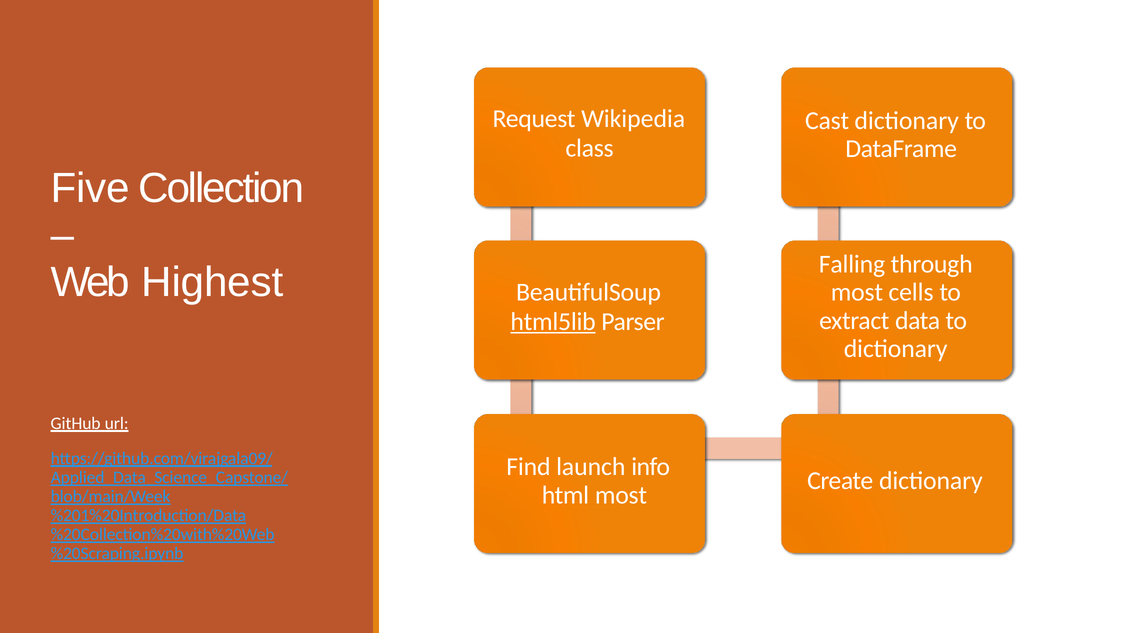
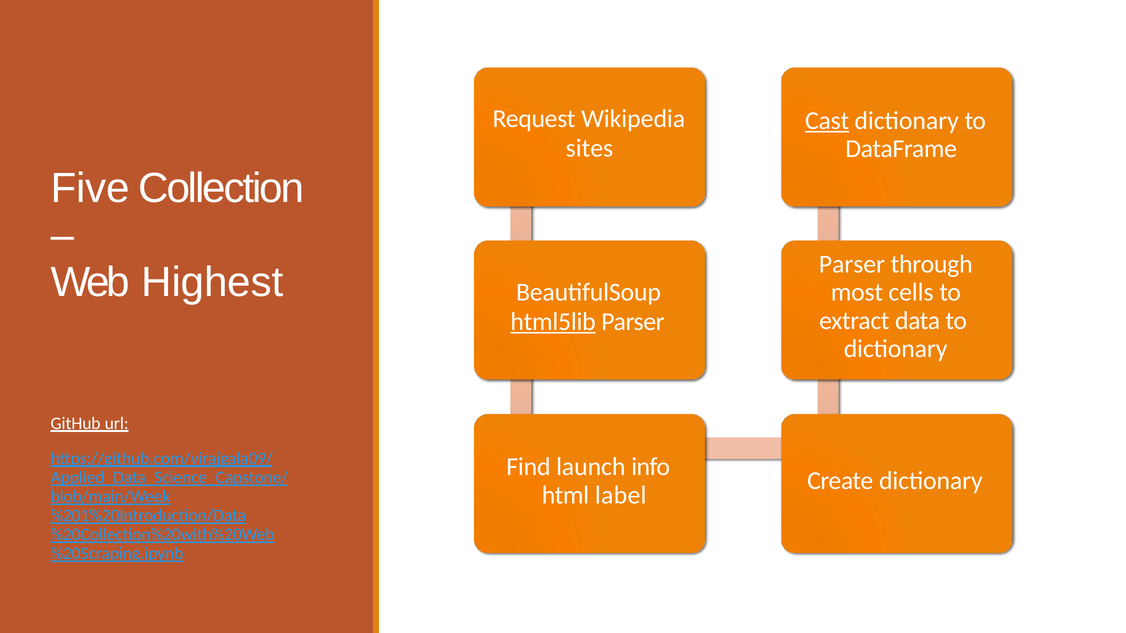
Cast underline: none -> present (827, 121)
class: class -> sites (589, 149)
Falling: Falling -> Parser (852, 264)
html most: most -> label (621, 496)
